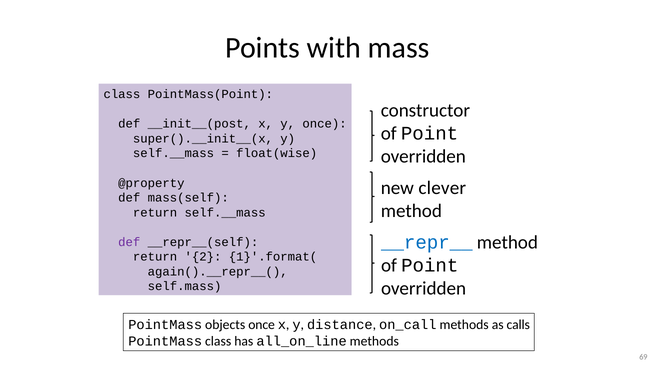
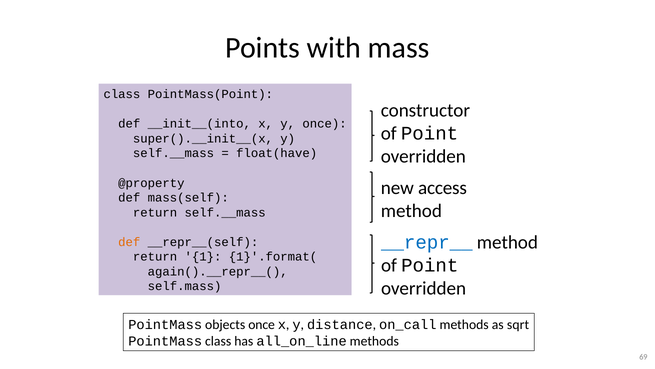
__init__(post: __init__(post -> __init__(into (199, 124)
float(wise: float(wise -> float(have (277, 153)
clever: clever -> access (442, 188)
def colour: purple -> orange (129, 242)
2: 2 -> 1 (203, 256)
calls: calls -> sqrt (518, 324)
